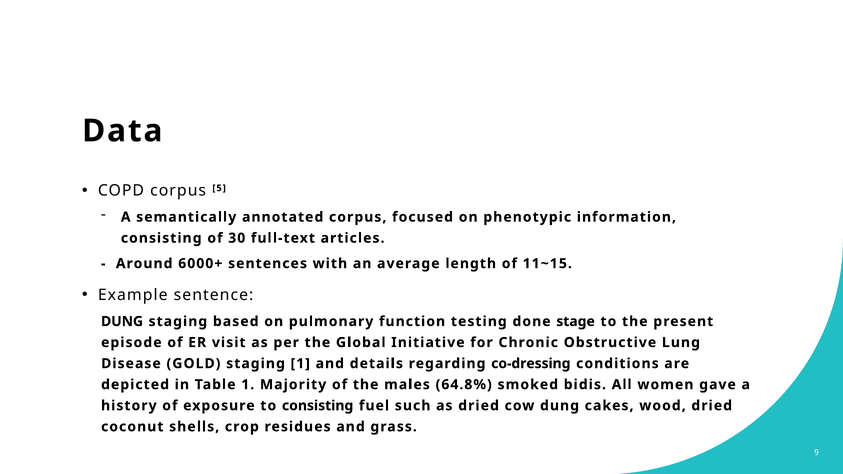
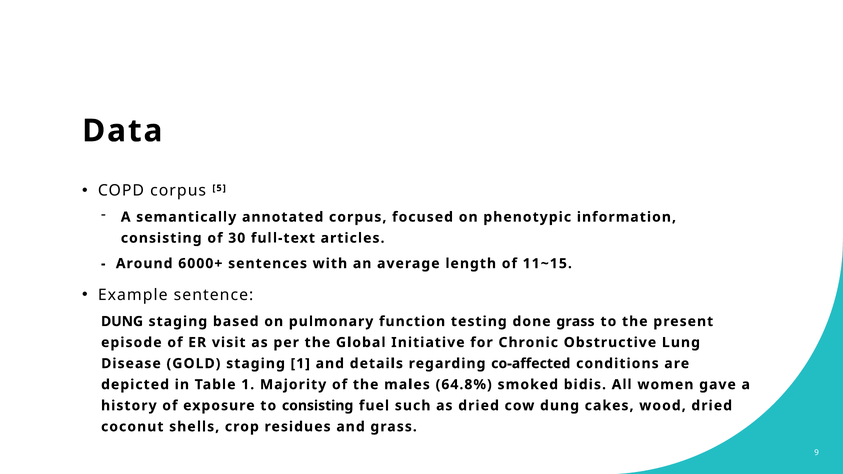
done stage: stage -> grass (575, 322)
co-dressing: co-dressing -> co-affected (531, 364)
